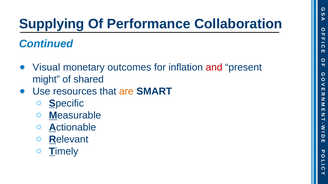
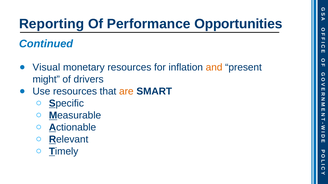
Supplying: Supplying -> Reporting (52, 24)
Collaboration: Collaboration -> Opportunities (238, 24)
monetary outcomes: outcomes -> resources (129, 68)
and colour: red -> orange (214, 68)
shared: shared -> drivers (89, 80)
